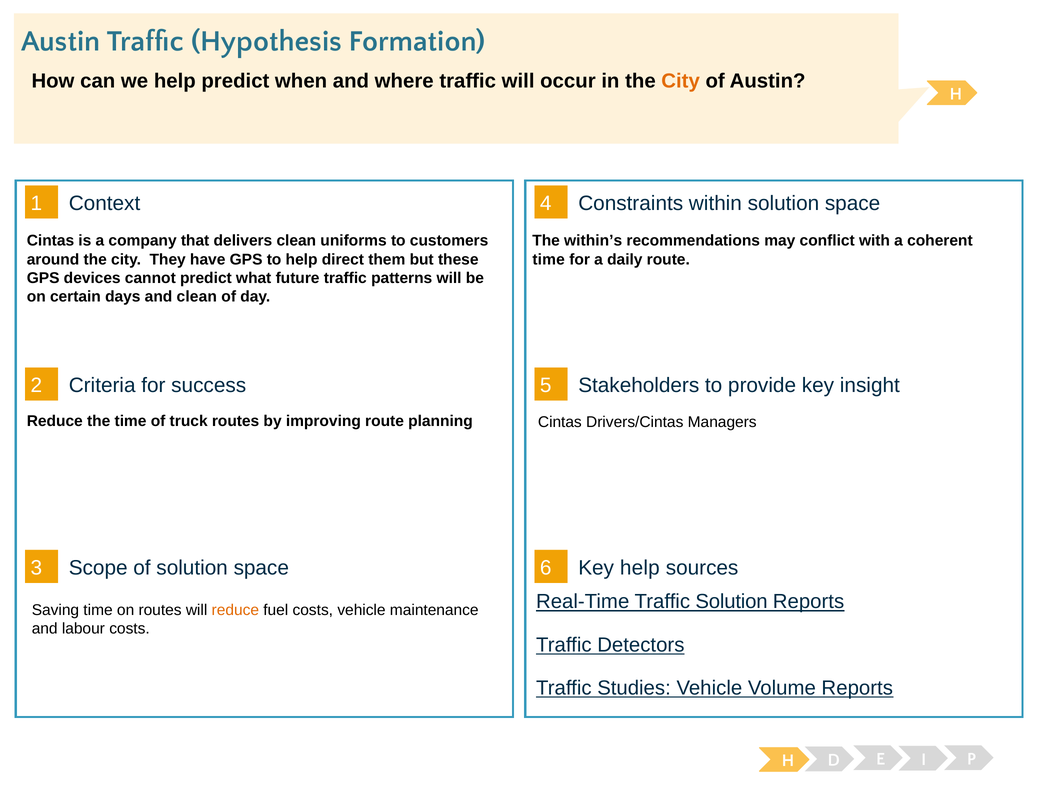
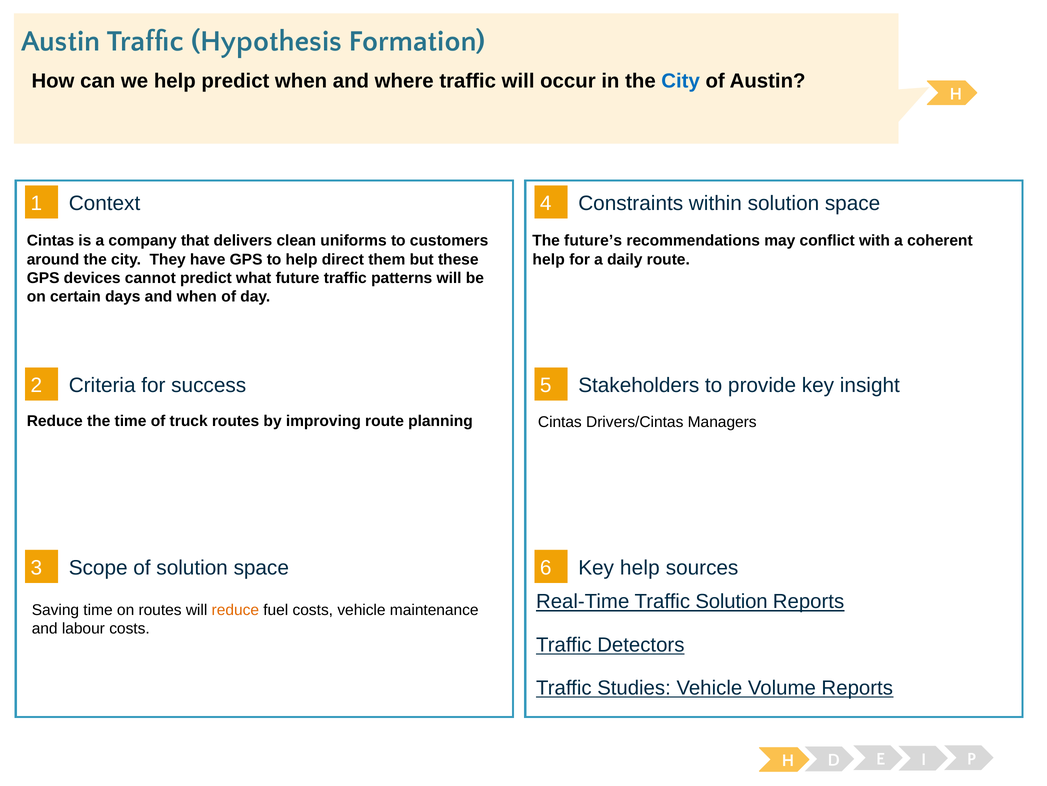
City colour: orange -> blue (681, 81)
within’s: within’s -> future’s (593, 241)
time: time -> help (549, 259)
and clean: clean -> when (197, 297)
